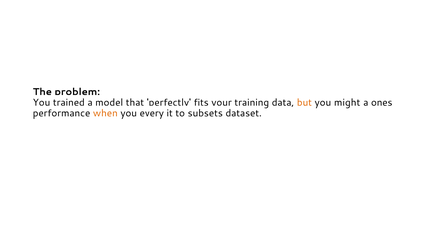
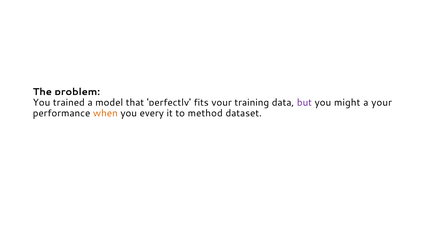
but colour: orange -> purple (304, 103)
a ones: ones -> your (382, 103)
subsets: subsets -> method (205, 113)
